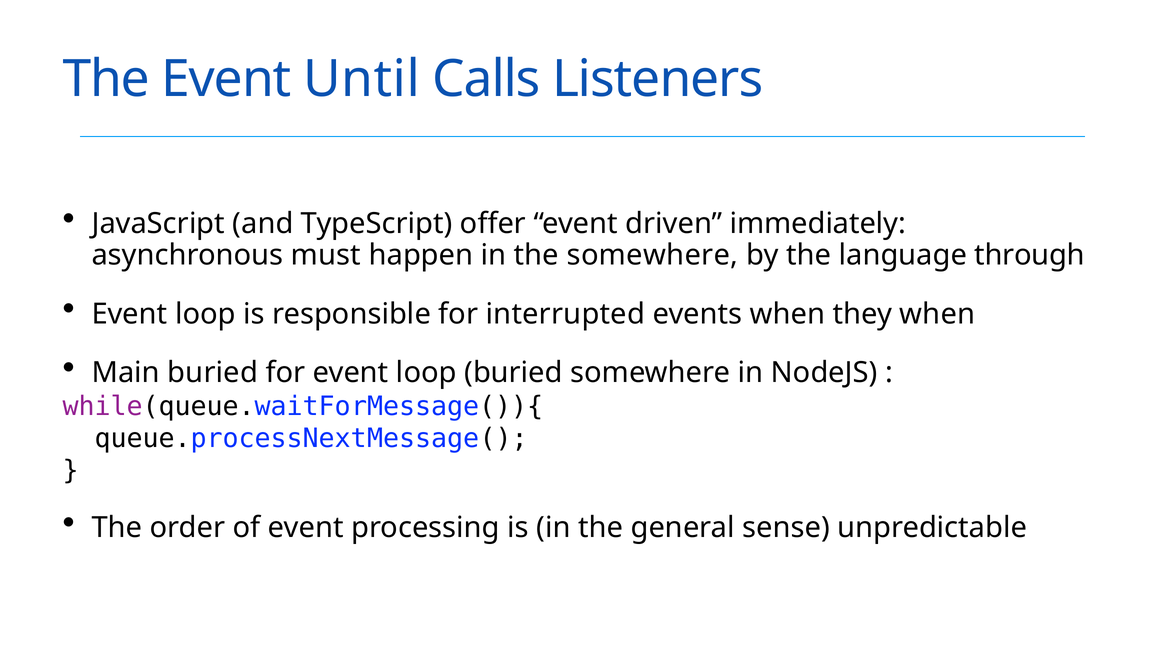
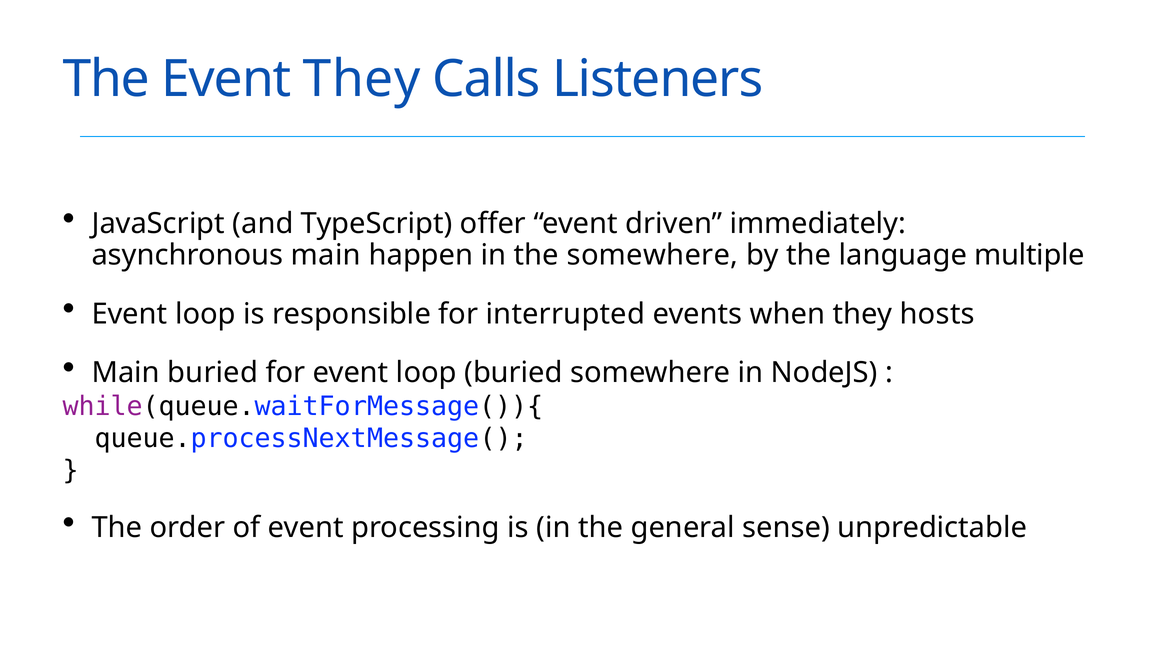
Event Until: Until -> They (362, 79)
asynchronous must: must -> main (326, 255)
through: through -> multiple (1030, 255)
they when: when -> hosts (937, 314)
